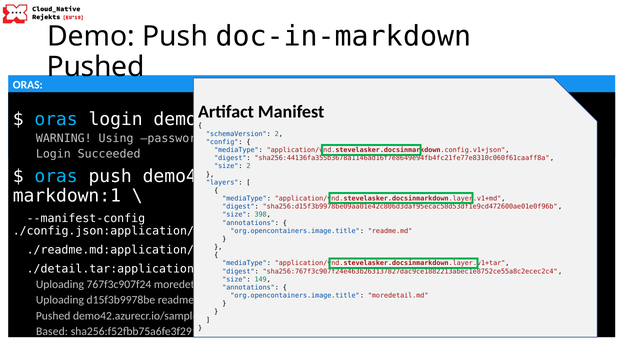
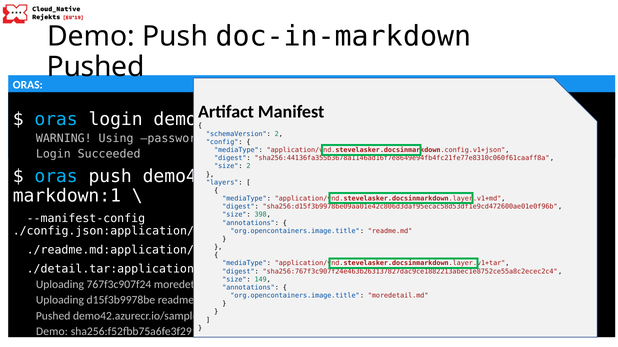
Based: Based -> Demo (52, 332)
